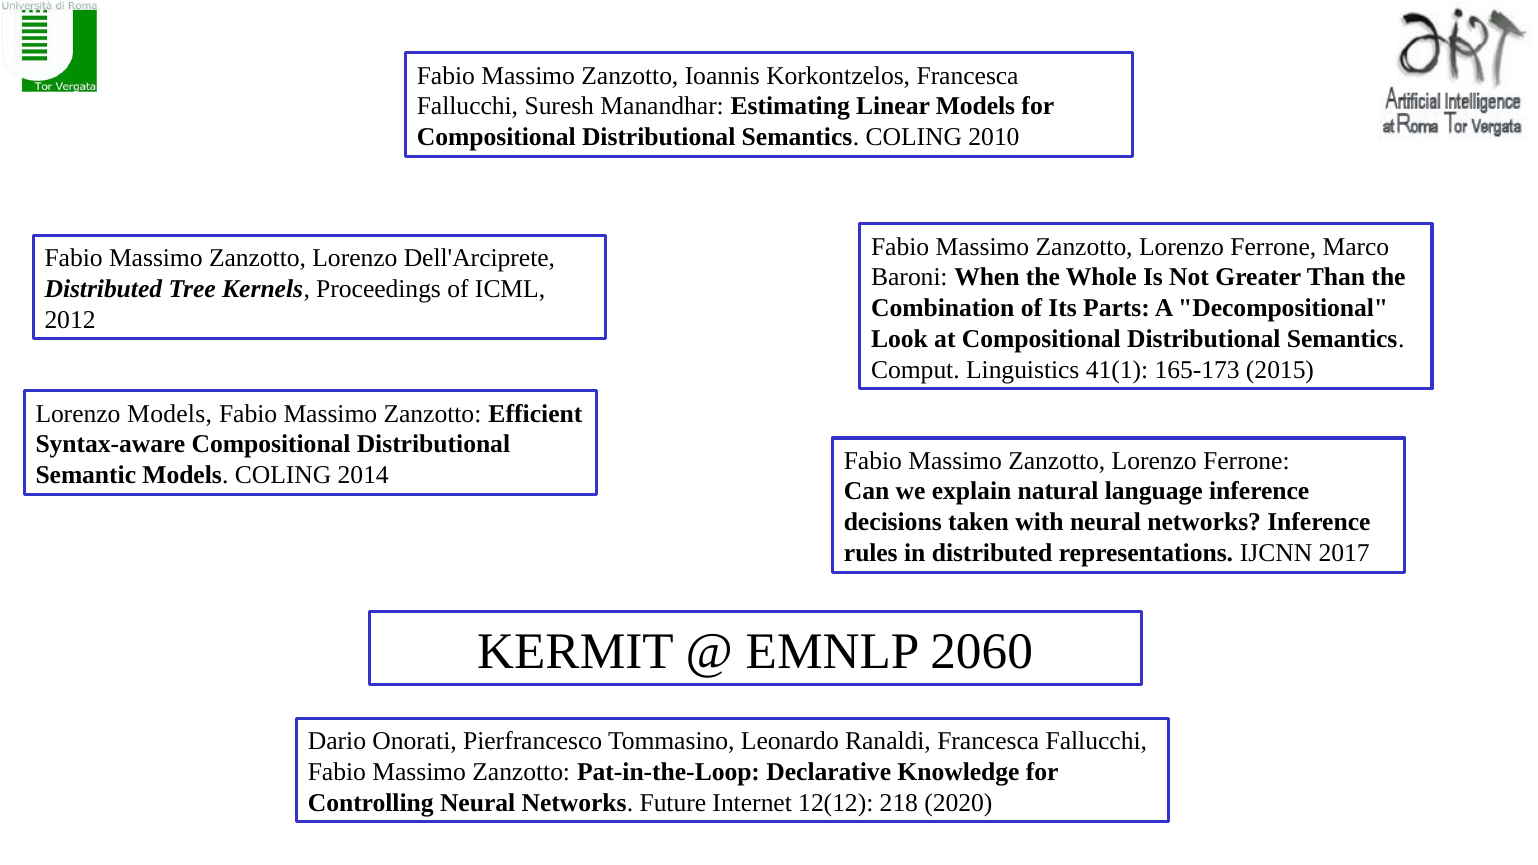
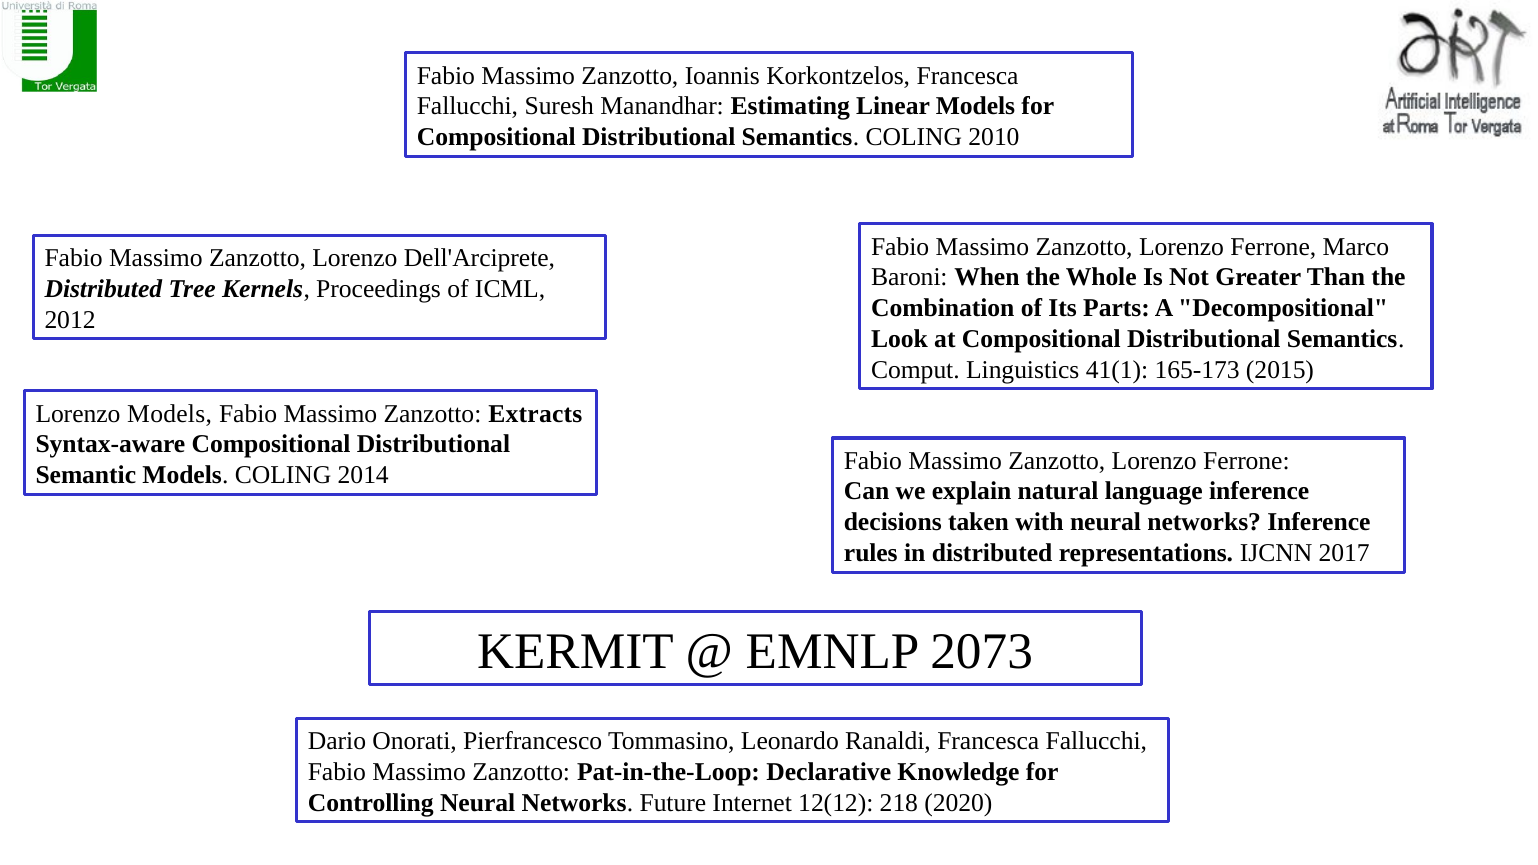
Efficient: Efficient -> Extracts (535, 414)
2060: 2060 -> 2073 (982, 652)
